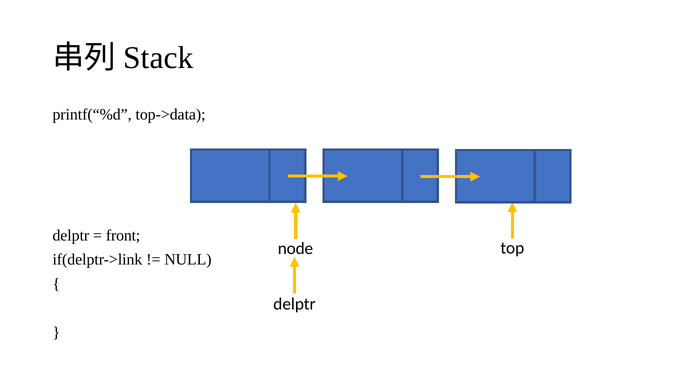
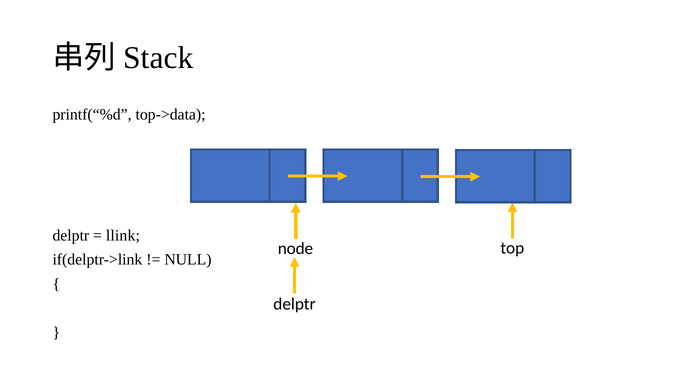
front: front -> llink (123, 235)
